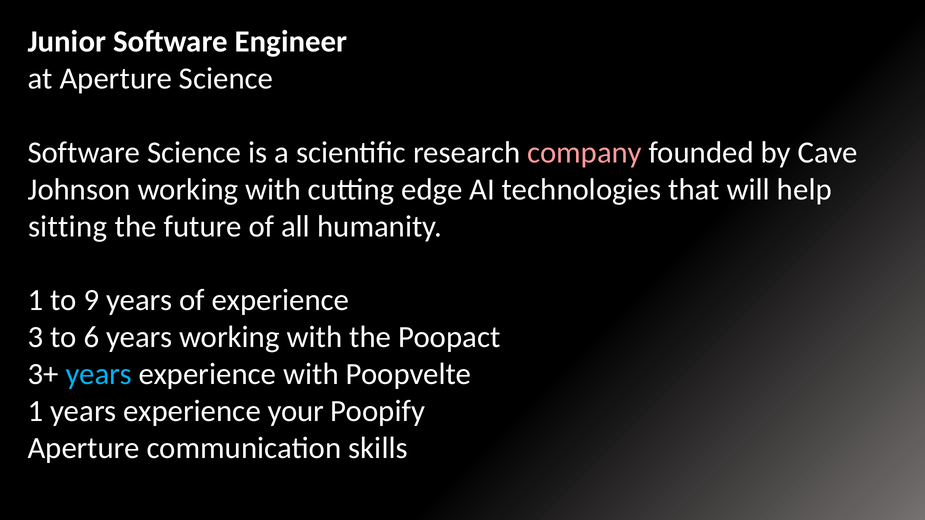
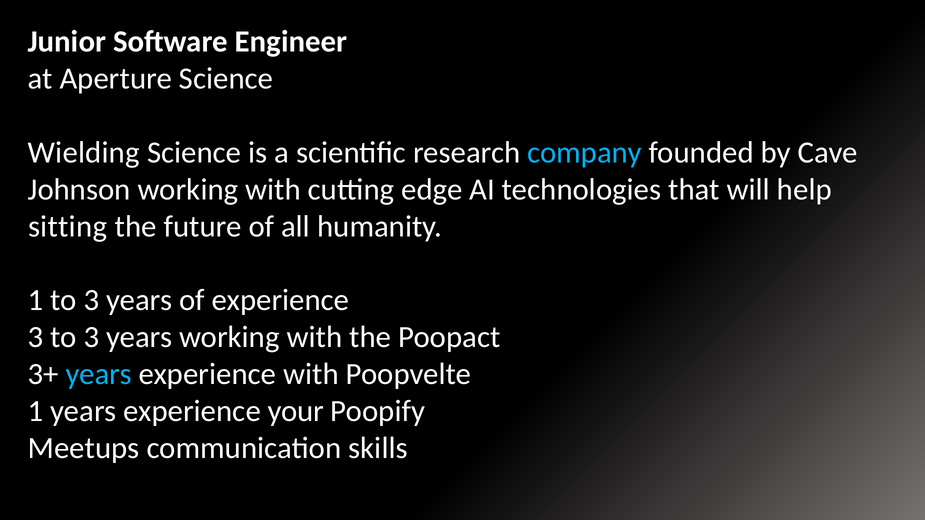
Software: Software -> Wielding (84, 152)
company colour: pink -> light blue (585, 152)
1 to 9: 9 -> 3 (91, 301)
3 to 6: 6 -> 3 (91, 338)
Aperture: Aperture -> Meetups (84, 449)
